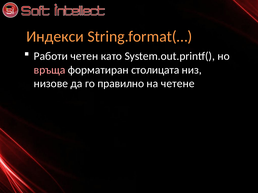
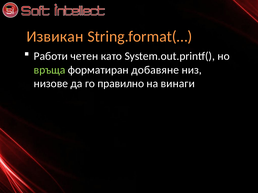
Индекси: Индекси -> Извикан (55, 37)
връща colour: pink -> light green (50, 70)
столицата: столицата -> добавяне (155, 70)
четене: четене -> винаги (178, 84)
